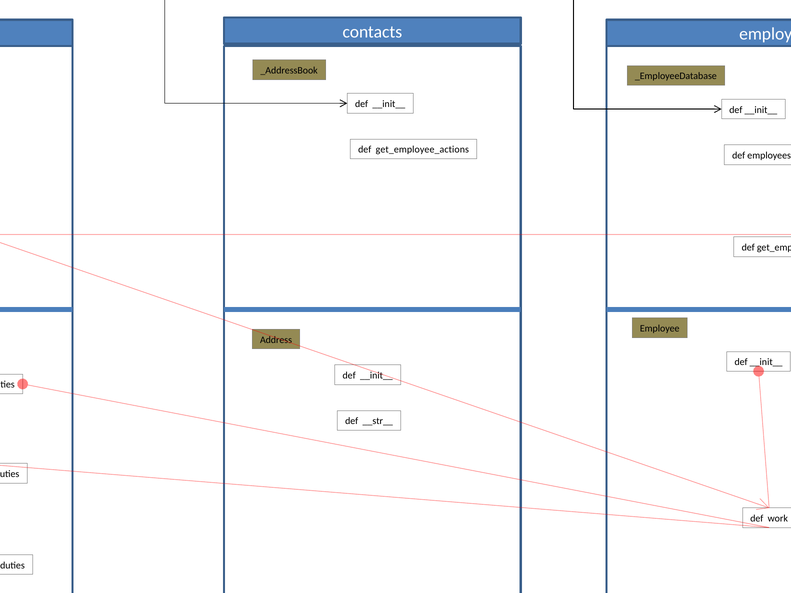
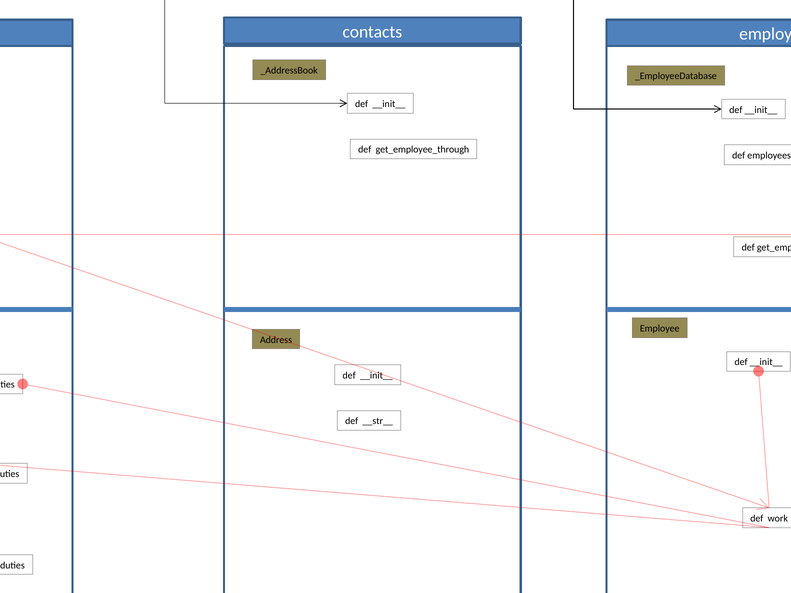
get_employee_actions: get_employee_actions -> get_employee_through (422, 150)
